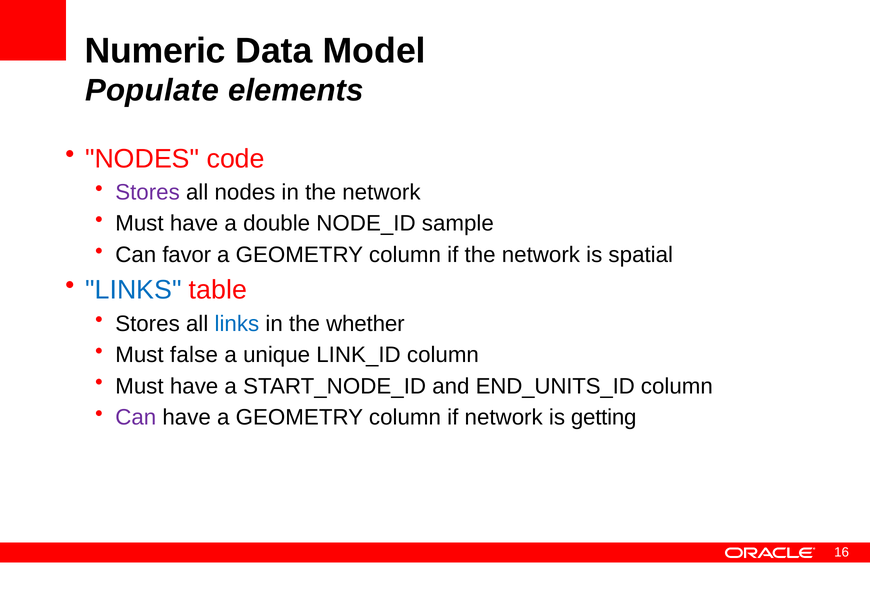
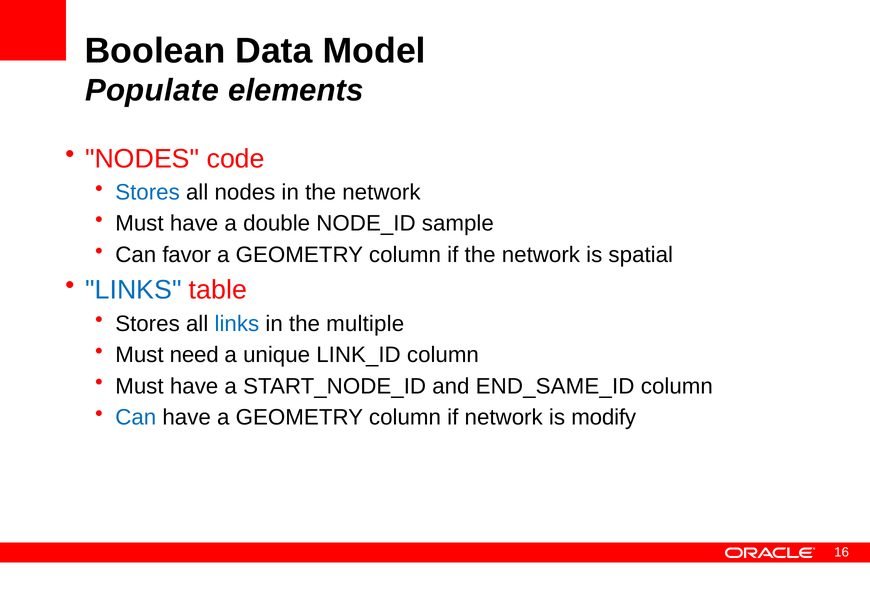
Numeric: Numeric -> Boolean (155, 51)
Stores colour: purple -> blue (148, 192)
whether: whether -> multiple (365, 323)
false: false -> need (194, 354)
END_UNITS_ID: END_UNITS_ID -> END_SAME_ID (555, 386)
Can colour: purple -> blue (136, 417)
getting: getting -> modify (604, 417)
